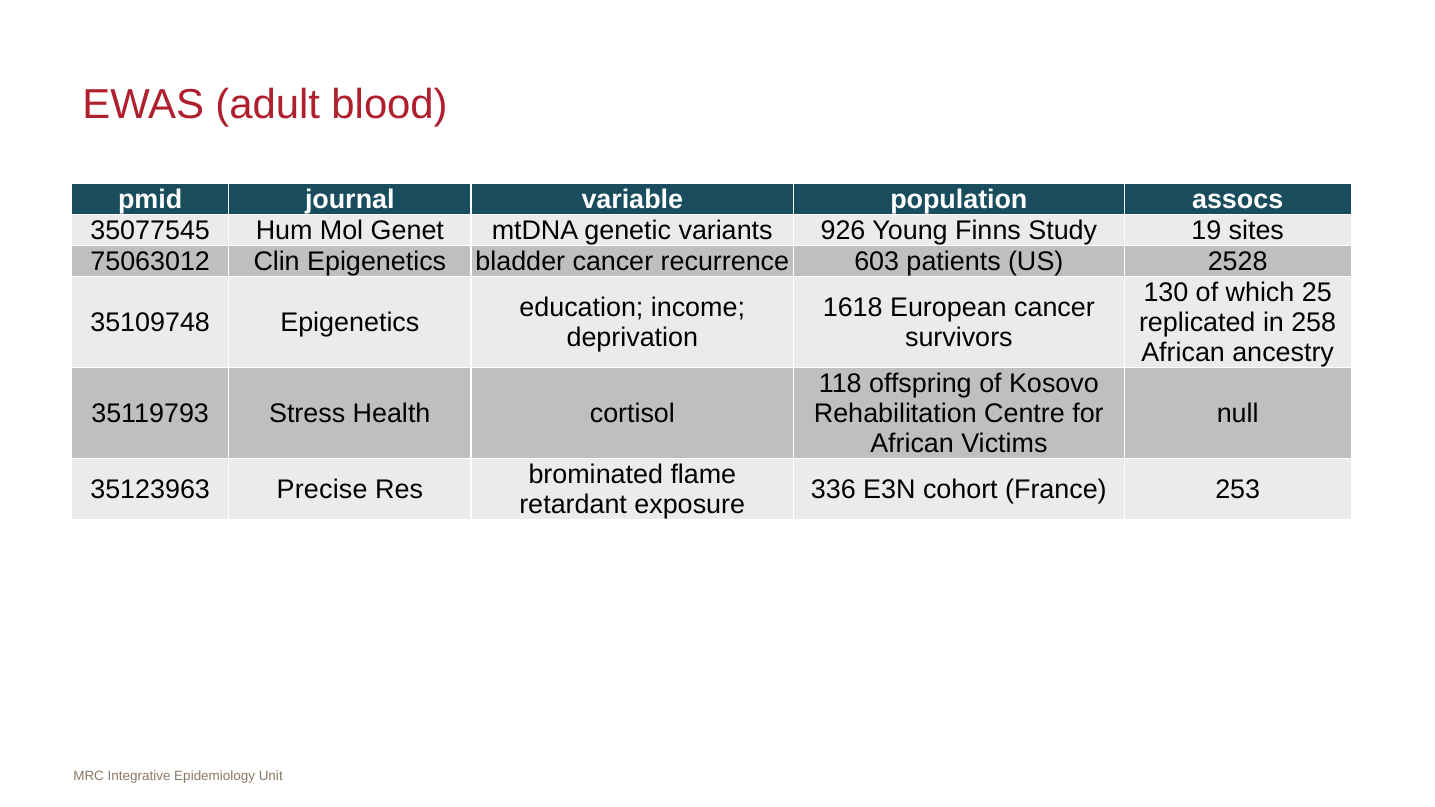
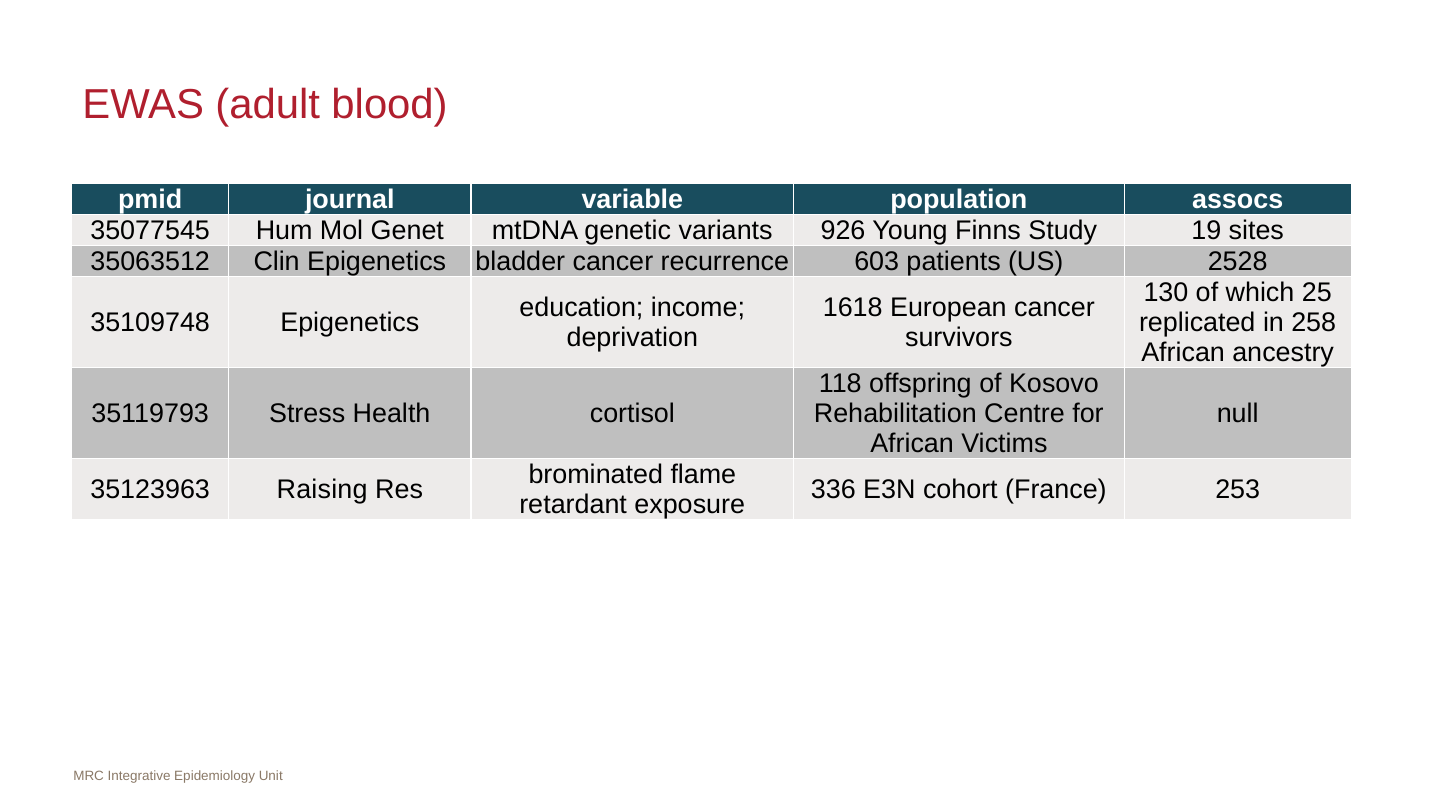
75063012: 75063012 -> 35063512 (150, 262)
Precise: Precise -> Raising (322, 490)
